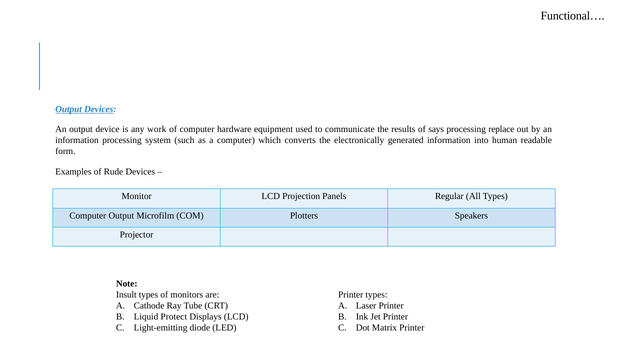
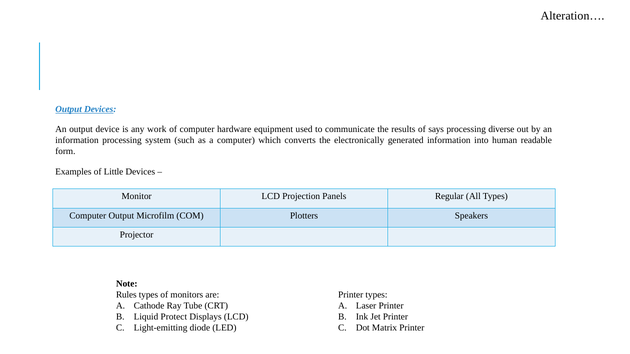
Functional…: Functional… -> Alteration… (573, 16)
replace: replace -> diverse (501, 129)
Rude: Rude -> Little (114, 172)
Insult: Insult -> Rules (126, 295)
